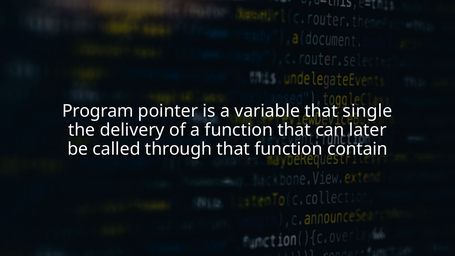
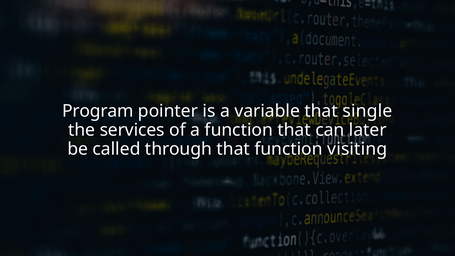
delivery: delivery -> services (132, 130)
contain: contain -> visiting (357, 149)
